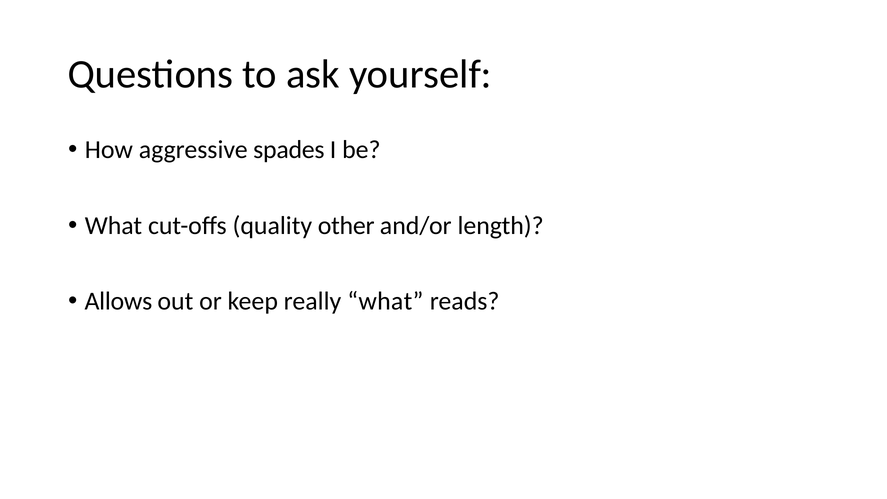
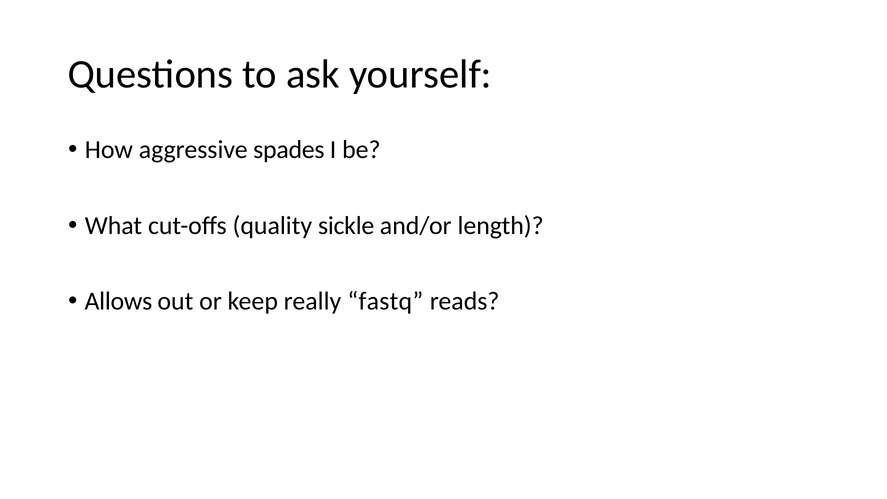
other: other -> sickle (346, 226)
really what: what -> fastq (385, 301)
